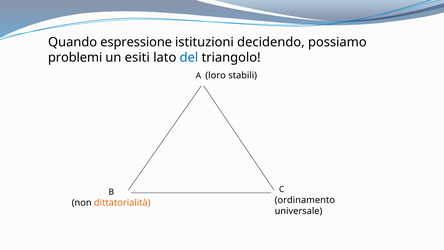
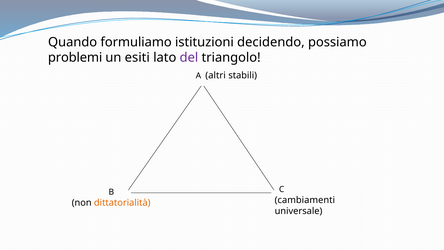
espressione: espressione -> formuliamo (136, 42)
del colour: blue -> purple (189, 58)
loro: loro -> altri (216, 75)
ordinamento: ordinamento -> cambiamenti (305, 200)
